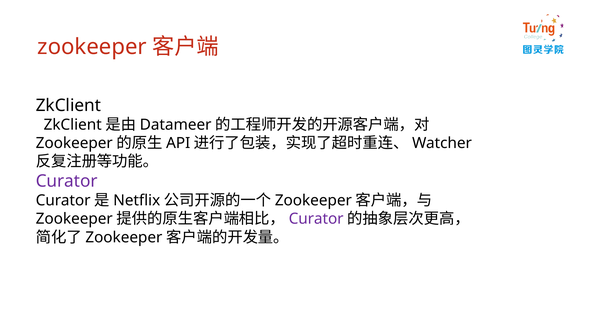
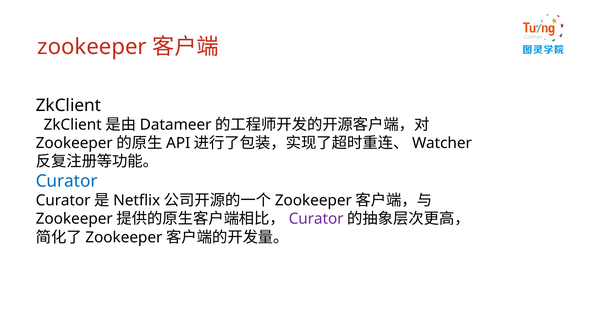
Curator colour: purple -> blue (67, 181)
